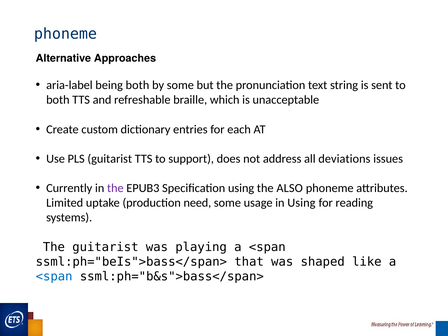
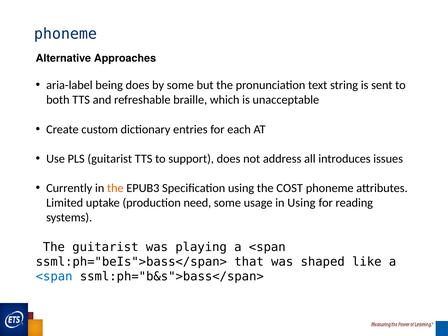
being both: both -> does (138, 85)
deviations: deviations -> introduces (344, 159)
the colour: purple -> orange (115, 188)
ALSO: ALSO -> COST (290, 188)
